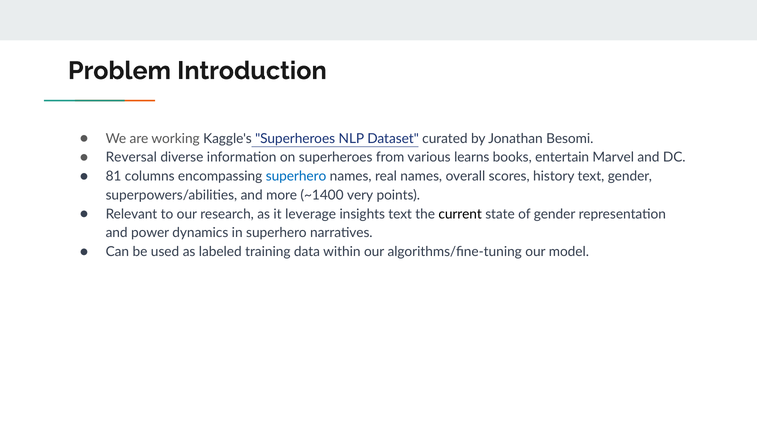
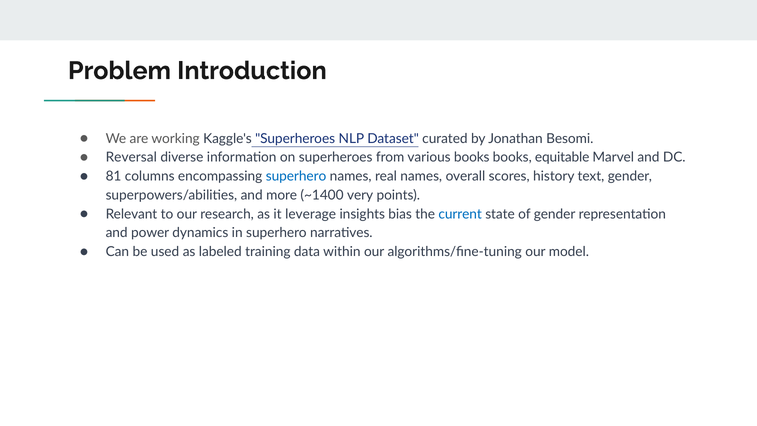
various learns: learns -> books (472, 157)
entertain: entertain -> equitable (562, 157)
insights text: text -> bias (400, 214)
current colour: black -> blue (460, 214)
